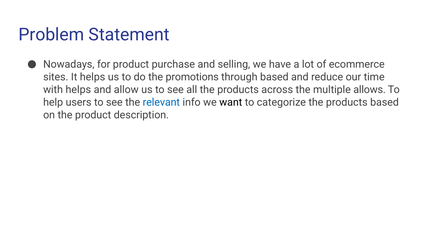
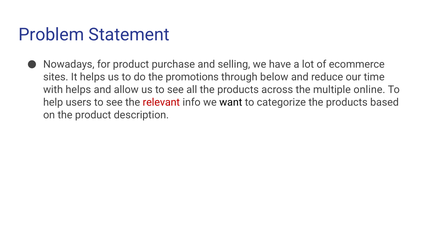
through based: based -> below (274, 77)
allows: allows -> online (369, 90)
relevant colour: blue -> red (161, 102)
